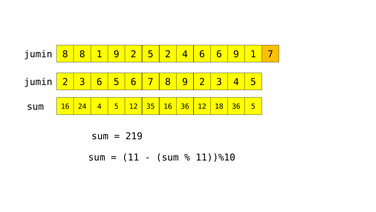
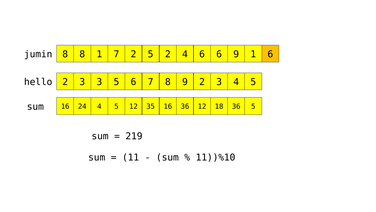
1 9: 9 -> 7 (116, 54)
1 7: 7 -> 6 (270, 54)
jumin: jumin -> hello (38, 82)
3 6: 6 -> 3 (99, 82)
